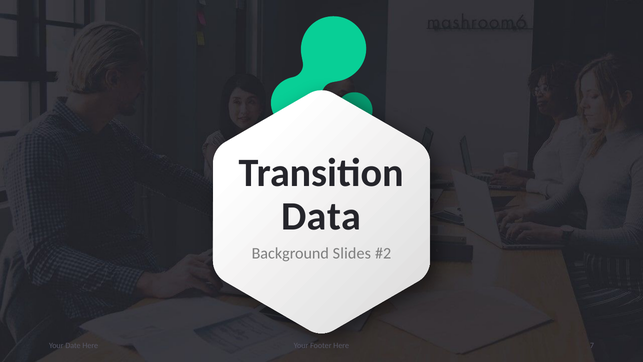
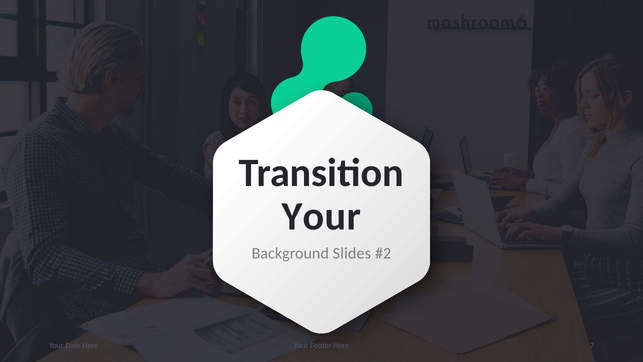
Data: Data -> Your (321, 216)
